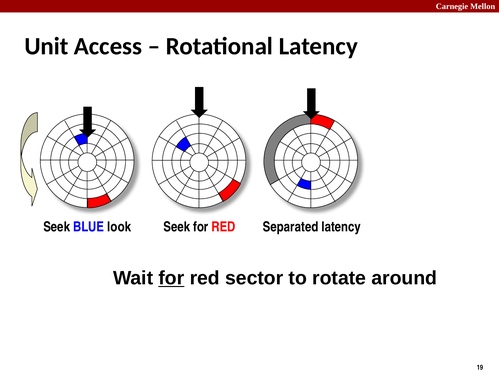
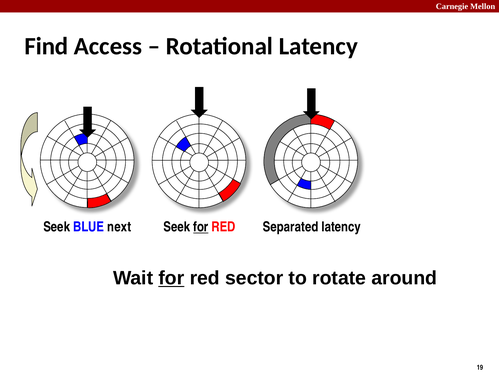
Unit: Unit -> Find (46, 46)
look: look -> next (119, 227)
for underline: none -> present (201, 227)
